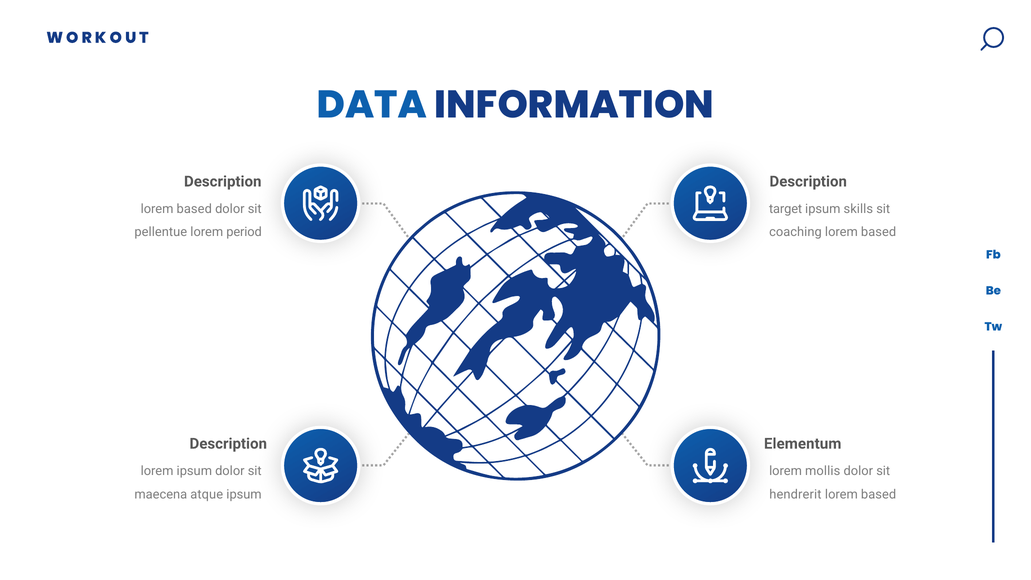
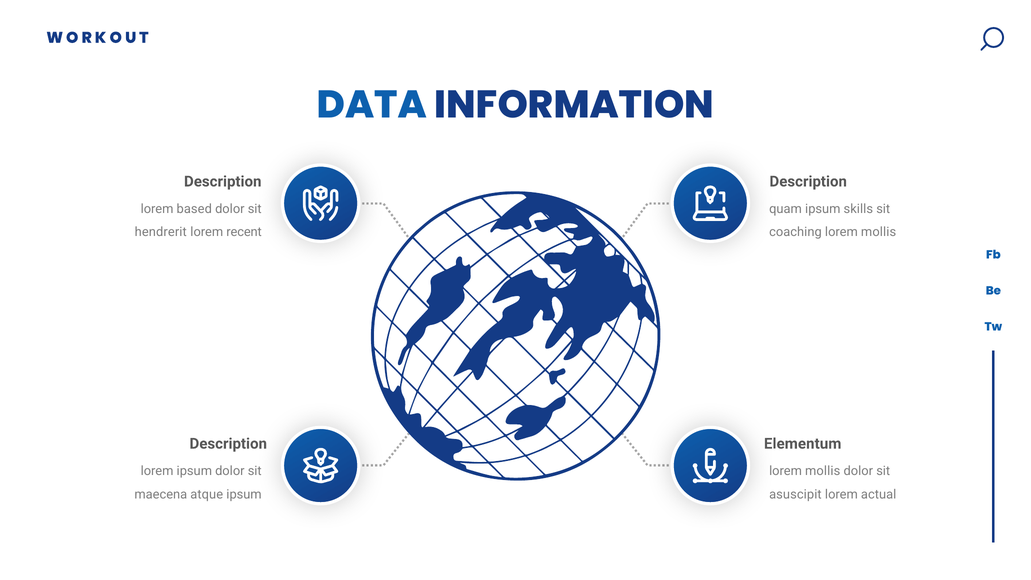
target: target -> quam (786, 209)
pellentue: pellentue -> hendrerit (161, 232)
period: period -> recent (244, 232)
based: based -> mollis (879, 232)
hendrerit: hendrerit -> asuscipit (795, 494)
based: based -> actual (879, 494)
